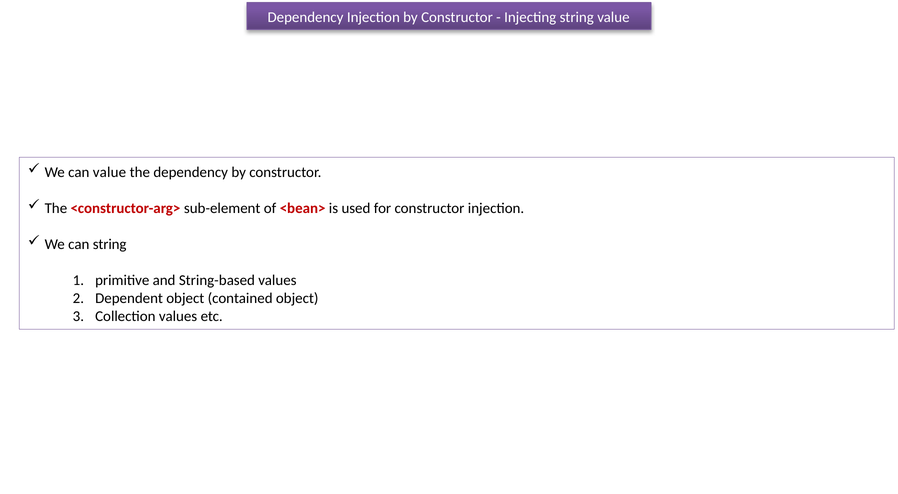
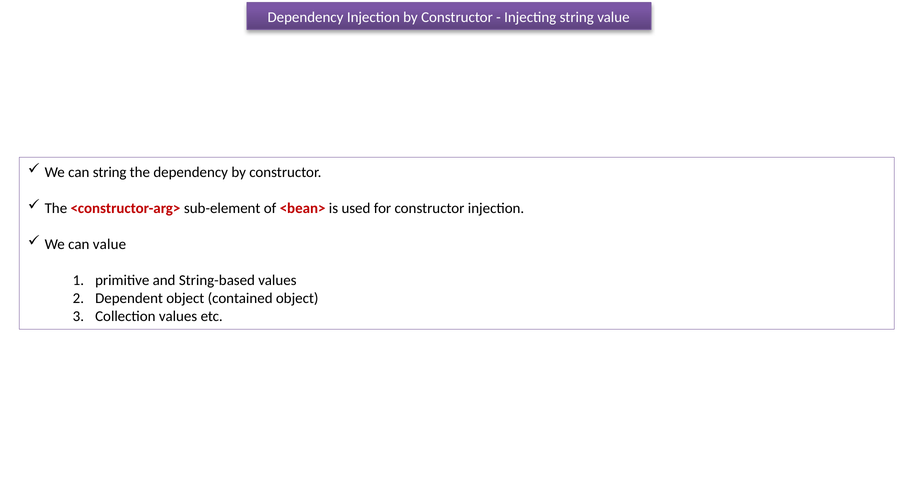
can value: value -> string (110, 172)
can string: string -> value (109, 244)
